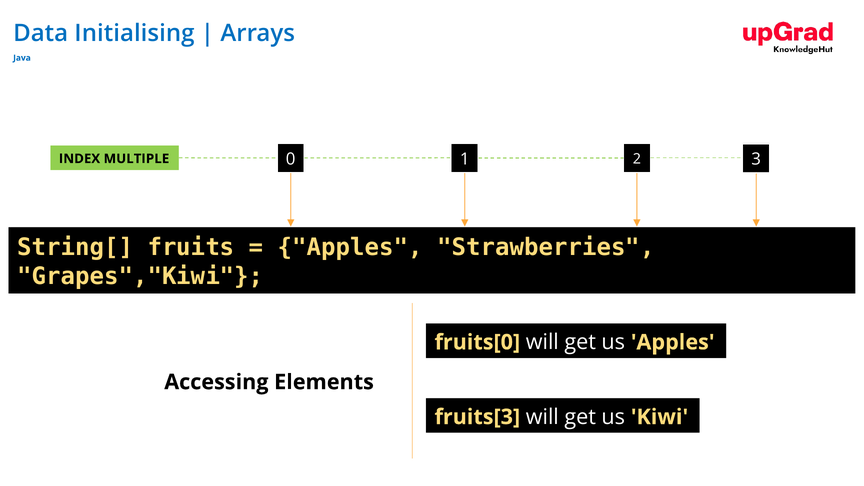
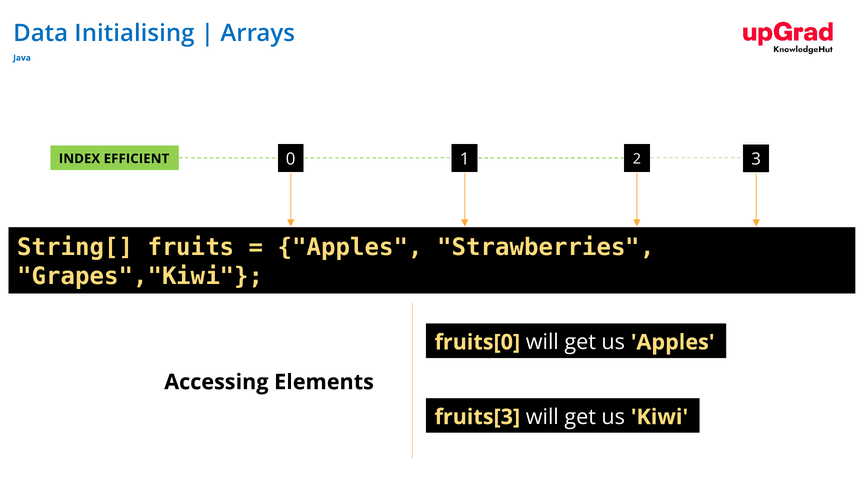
MULTIPLE: MULTIPLE -> EFFICIENT (136, 159)
